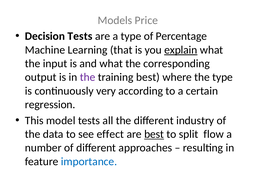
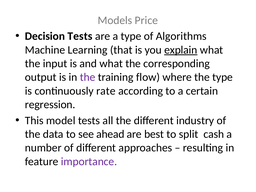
Percentage: Percentage -> Algorithms (181, 36)
training best: best -> flow (148, 77)
very: very -> rate (106, 91)
effect: effect -> ahead (110, 134)
best underline: present -> none (154, 134)
flow: flow -> cash (214, 134)
importance colour: blue -> purple (89, 161)
